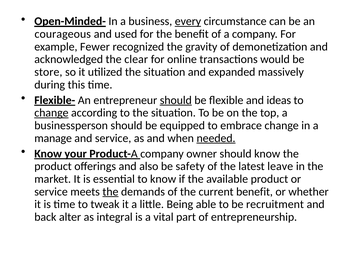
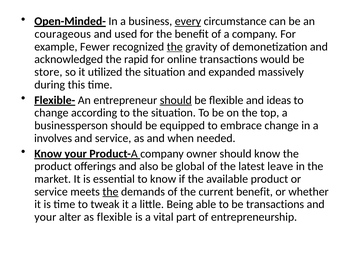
the underline: none -> present (175, 47)
clear: clear -> rapid (136, 59)
change underline: present -> none (51, 113)
manage: manage -> involves (53, 138)
needed underline: present -> none (216, 138)
safety: safety -> global (190, 166)
be recruitment: recruitment -> transactions (275, 204)
back: back -> your (45, 217)
as integral: integral -> flexible (115, 217)
